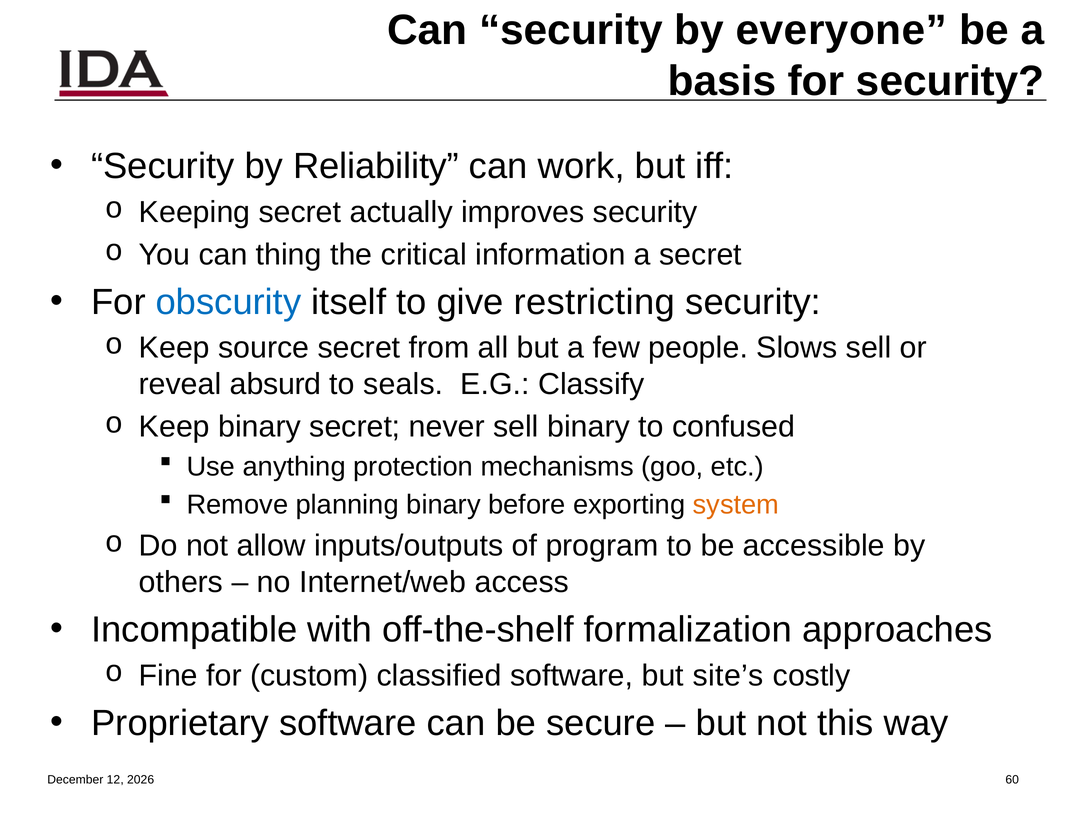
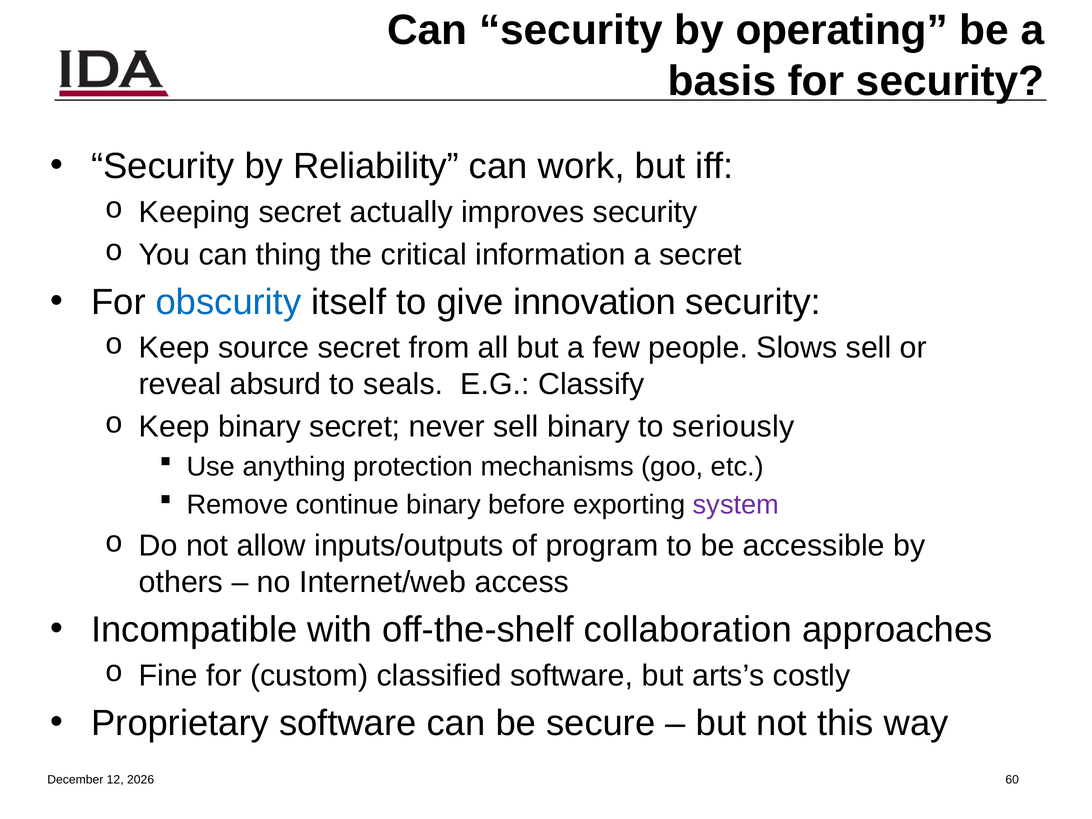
everyone: everyone -> operating (842, 30)
restricting: restricting -> innovation (595, 302)
confused: confused -> seriously (733, 427)
planning: planning -> continue (347, 505)
system colour: orange -> purple (736, 505)
formalization: formalization -> collaboration (688, 630)
site’s: site’s -> arts’s (728, 676)
